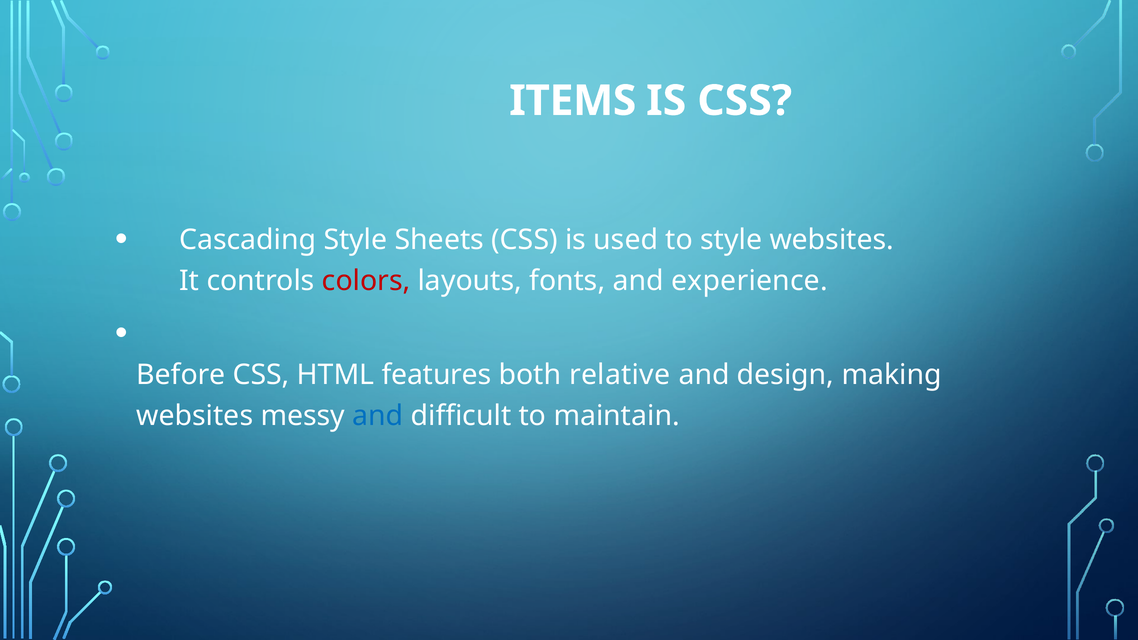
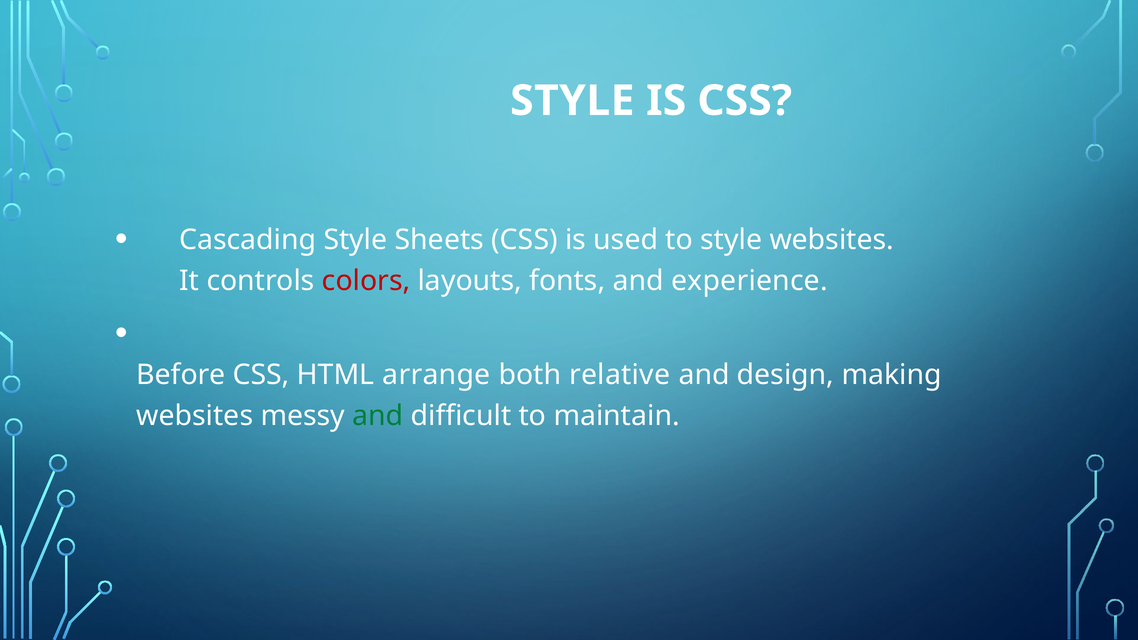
ITEMS: ITEMS -> STYLE (572, 101)
features: features -> arrange (436, 375)
and colour: blue -> green (378, 416)
